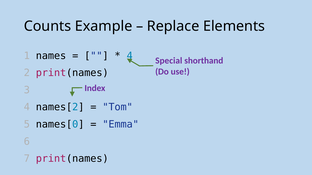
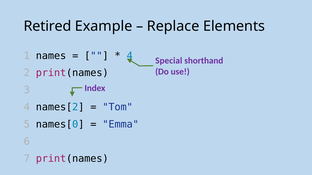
Counts: Counts -> Retired (48, 26)
